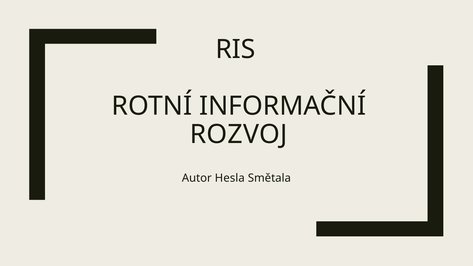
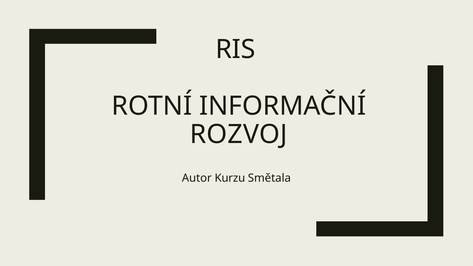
Hesla: Hesla -> Kurzu (230, 178)
